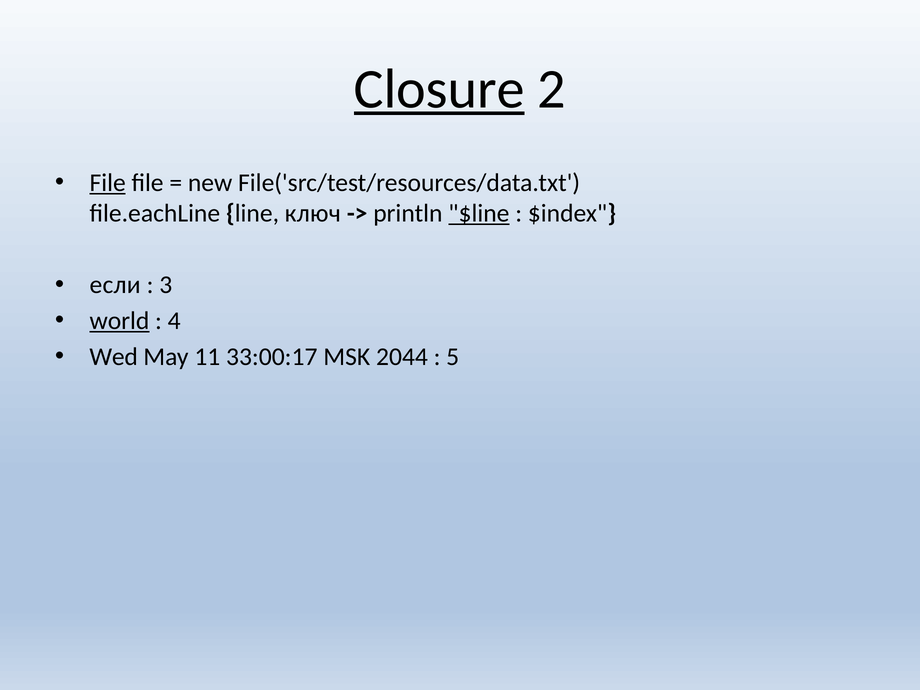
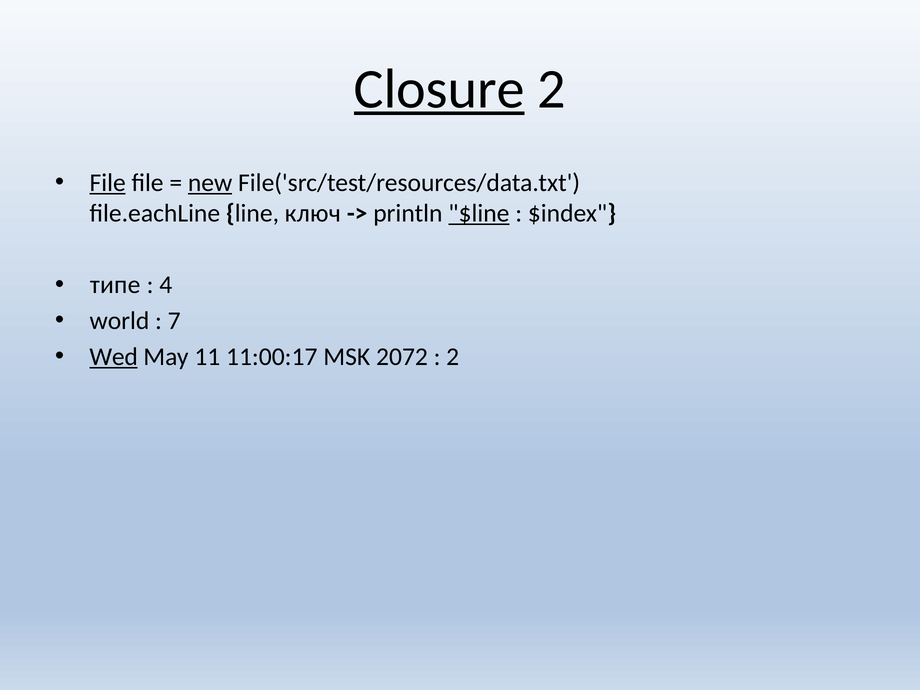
new underline: none -> present (210, 183)
если: если -> типе (115, 285)
3: 3 -> 4 (166, 285)
world underline: present -> none (119, 321)
4: 4 -> 7 (174, 321)
Wed underline: none -> present (114, 357)
33:00:17: 33:00:17 -> 11:00:17 (272, 357)
2044: 2044 -> 2072 (402, 357)
5: 5 -> 2 (453, 357)
